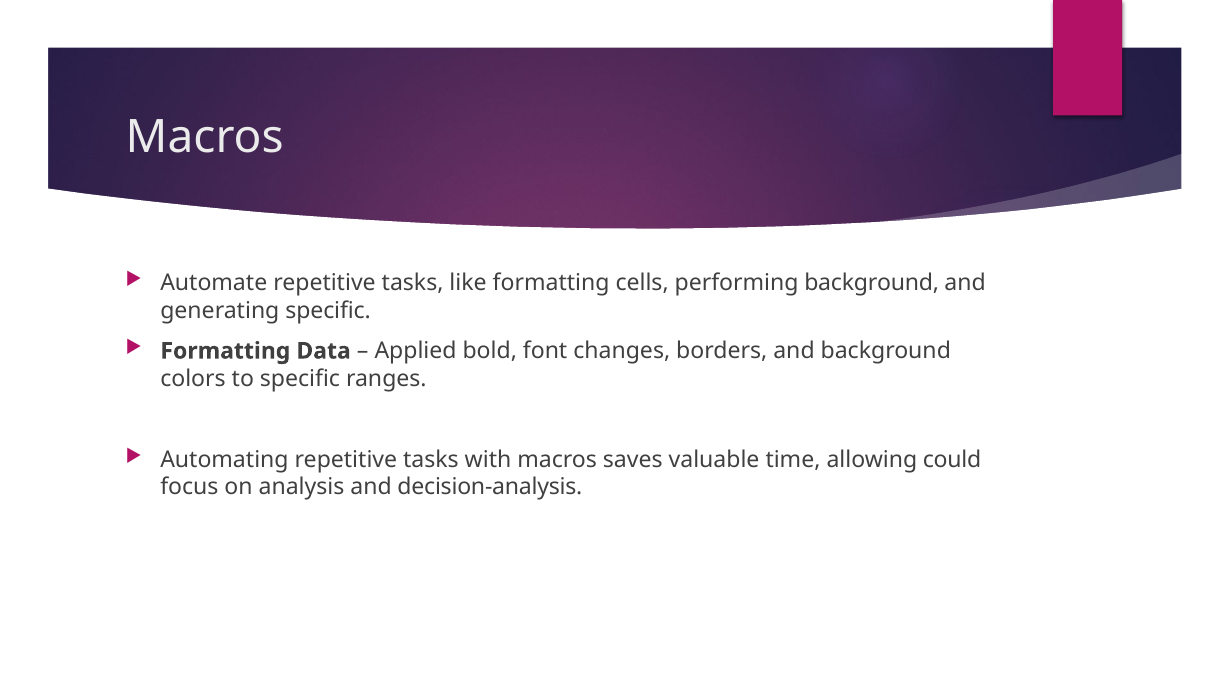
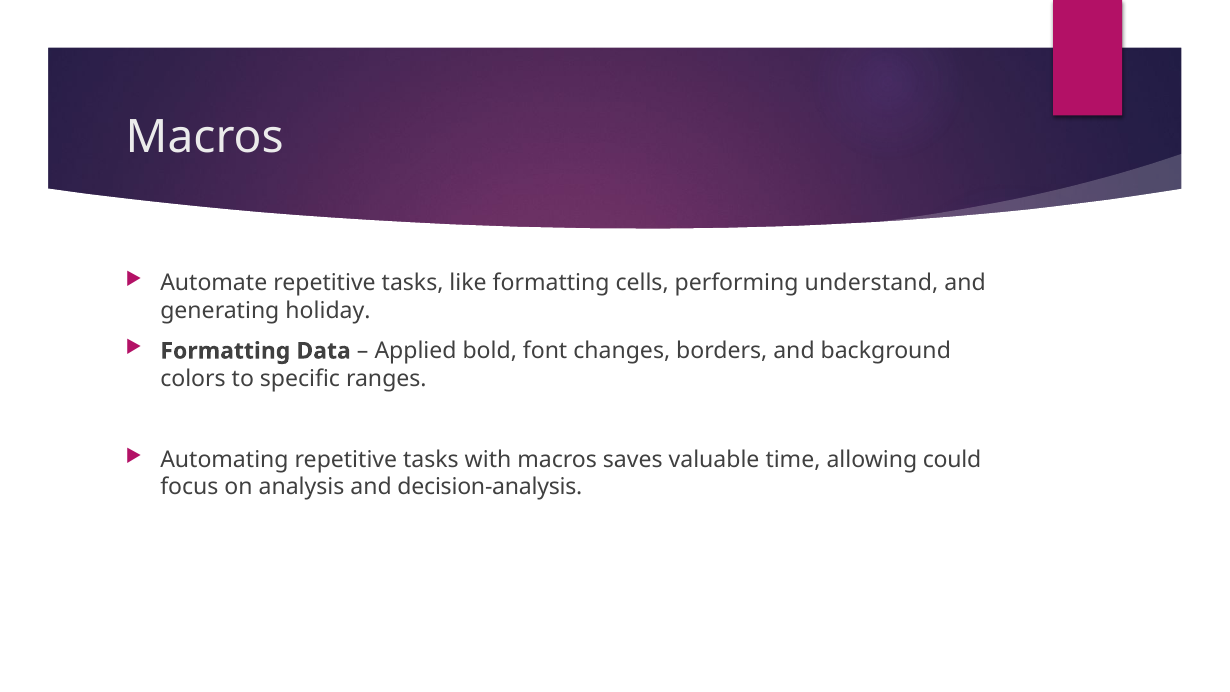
performing background: background -> understand (871, 283)
generating specific: specific -> holiday (328, 310)
